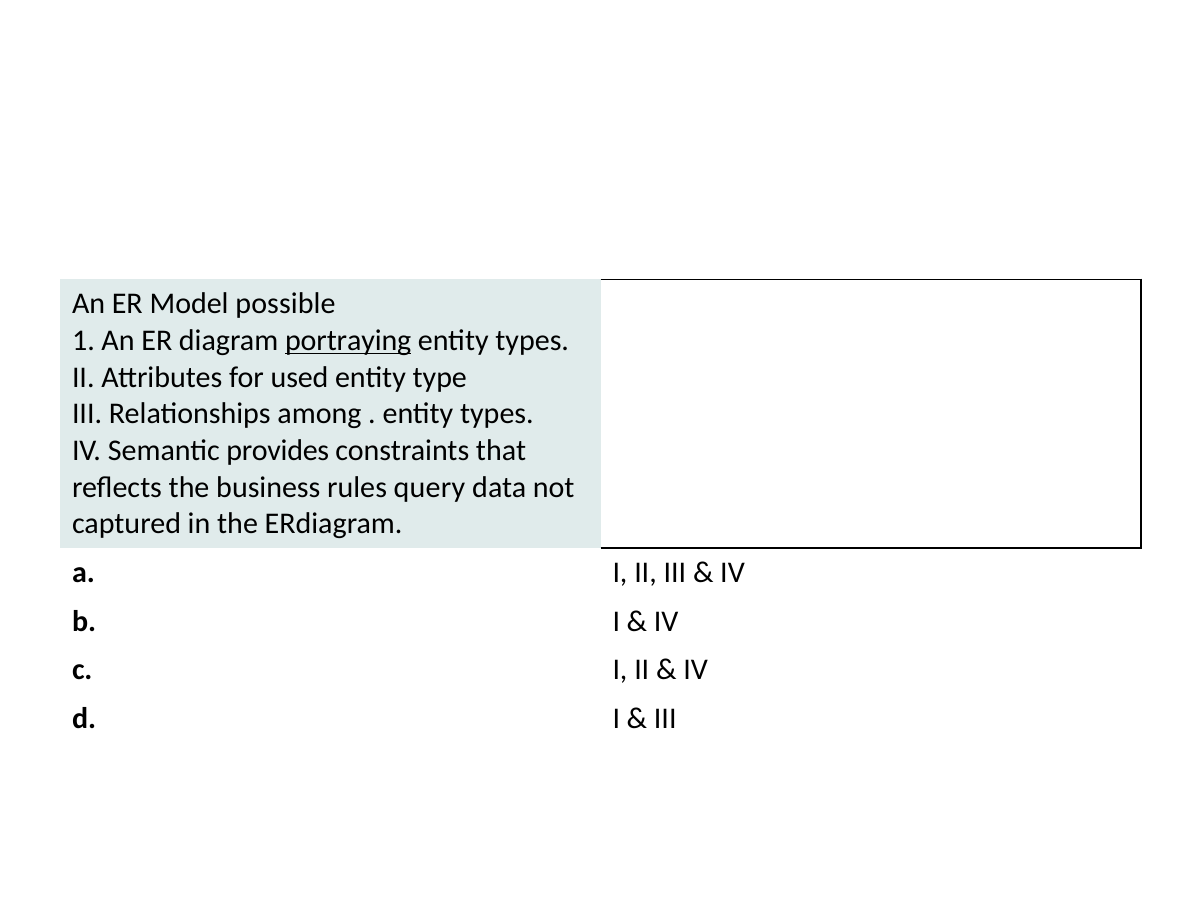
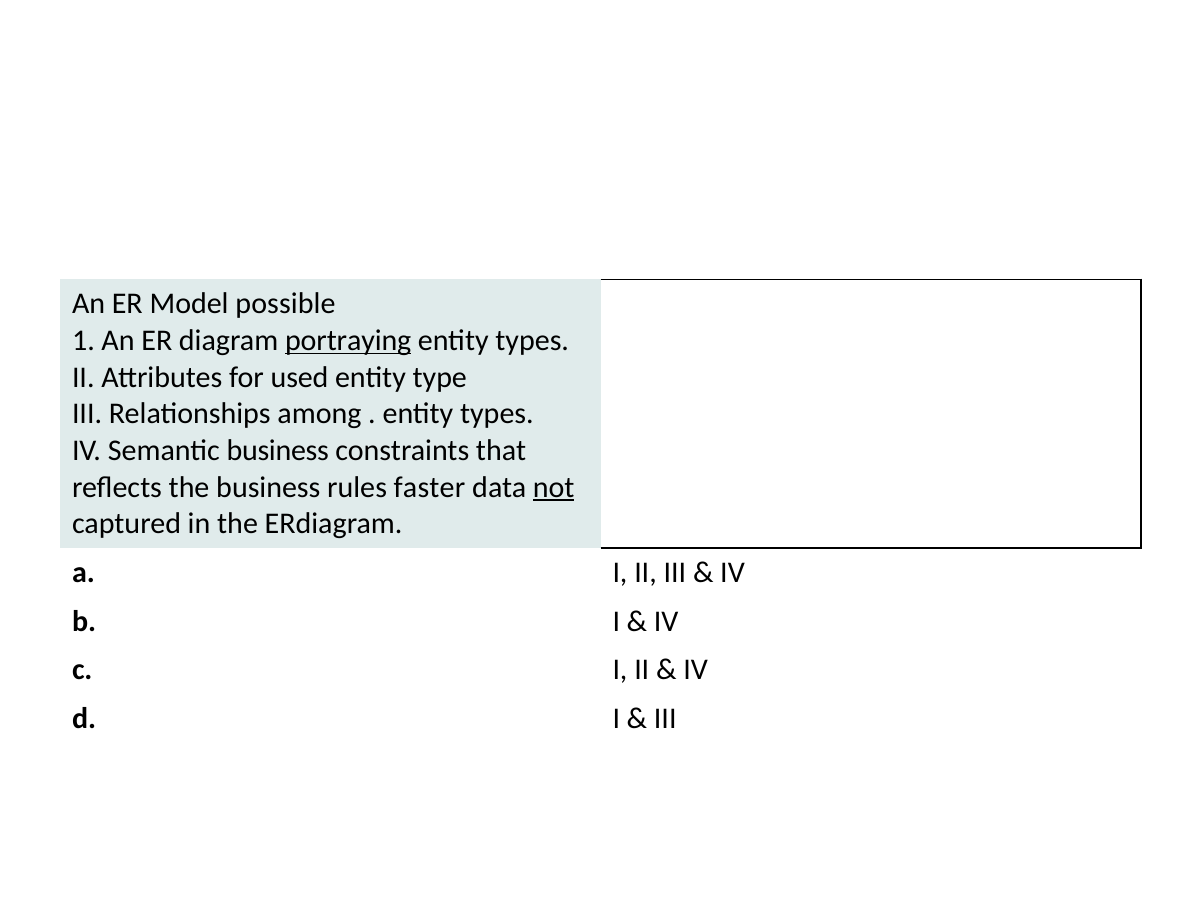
Semantic provides: provides -> business (278, 450)
query: query -> faster (429, 487)
not underline: none -> present (554, 487)
